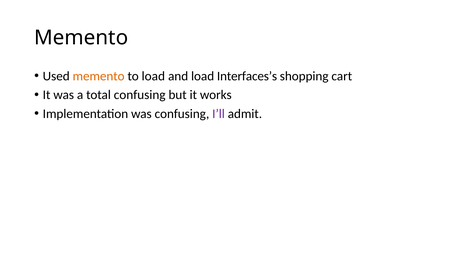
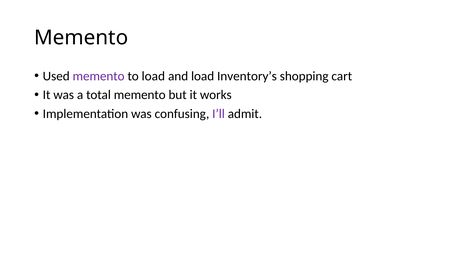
memento colour: orange -> purple (99, 76)
Interfaces’s: Interfaces’s -> Inventory’s (247, 76)
total confusing: confusing -> memento (140, 95)
